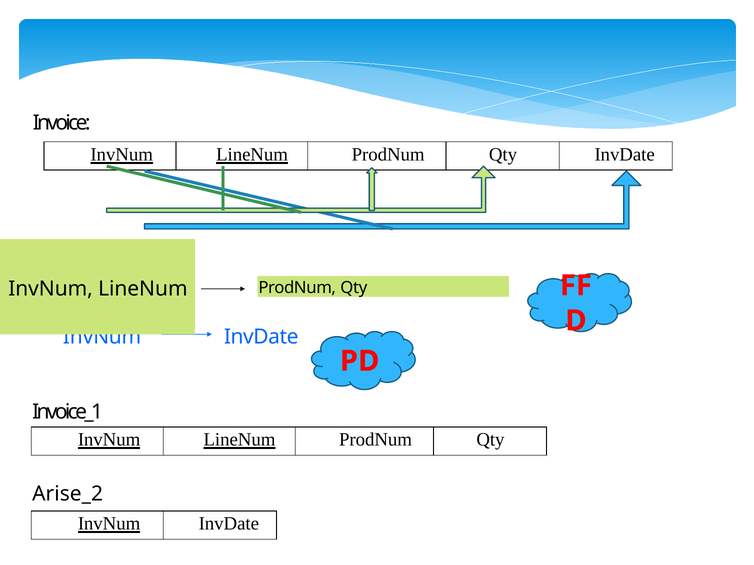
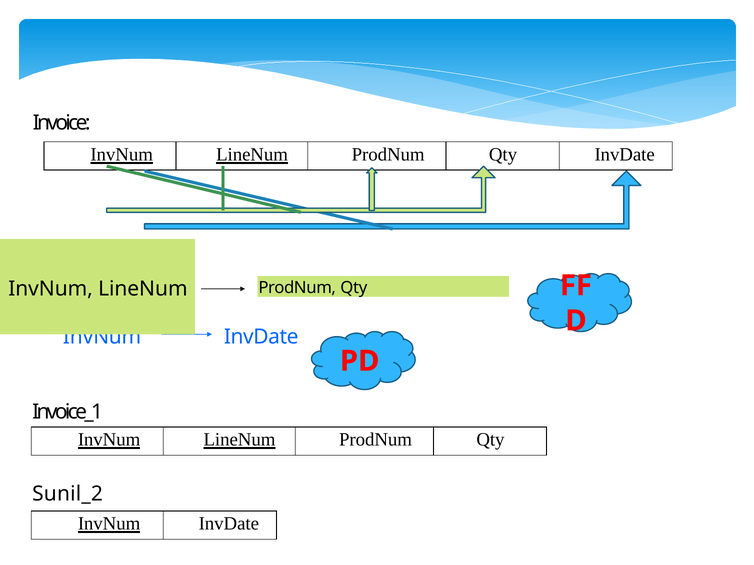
Arise_2: Arise_2 -> Sunil_2 (68, 494)
